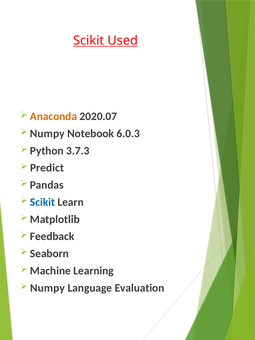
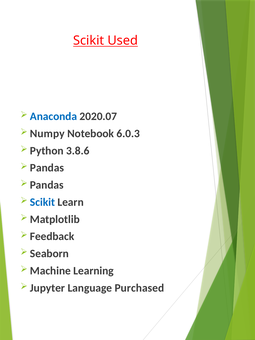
Anaconda colour: orange -> blue (53, 116)
3.7.3: 3.7.3 -> 3.8.6 (78, 151)
Predict: Predict -> Pandas (47, 168)
Numpy: Numpy -> Jupyter (47, 288)
Evaluation: Evaluation -> Purchased (139, 288)
